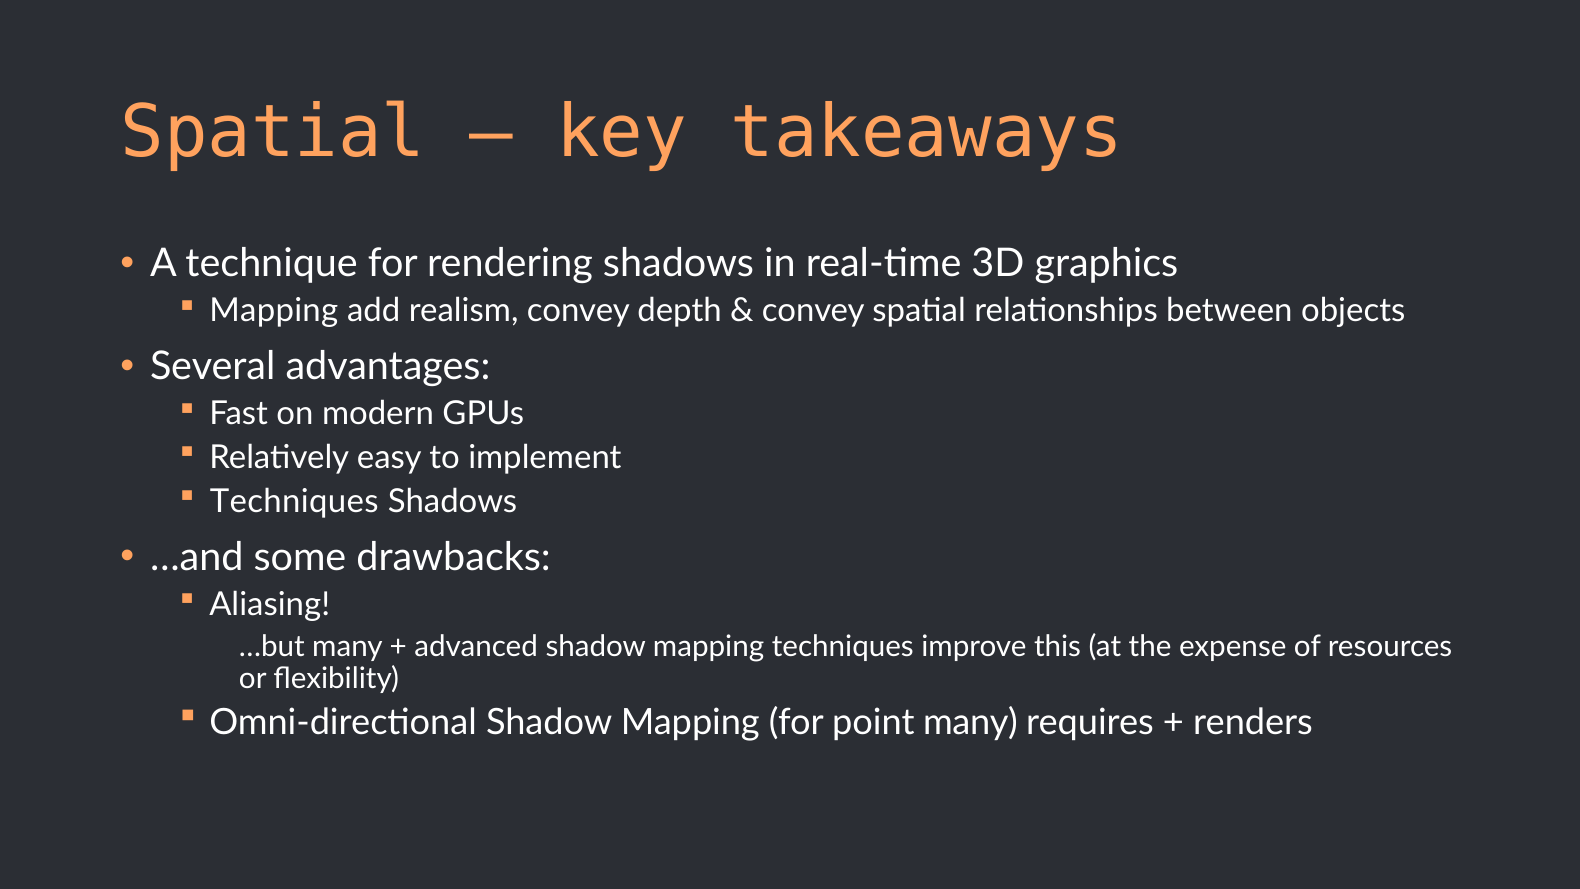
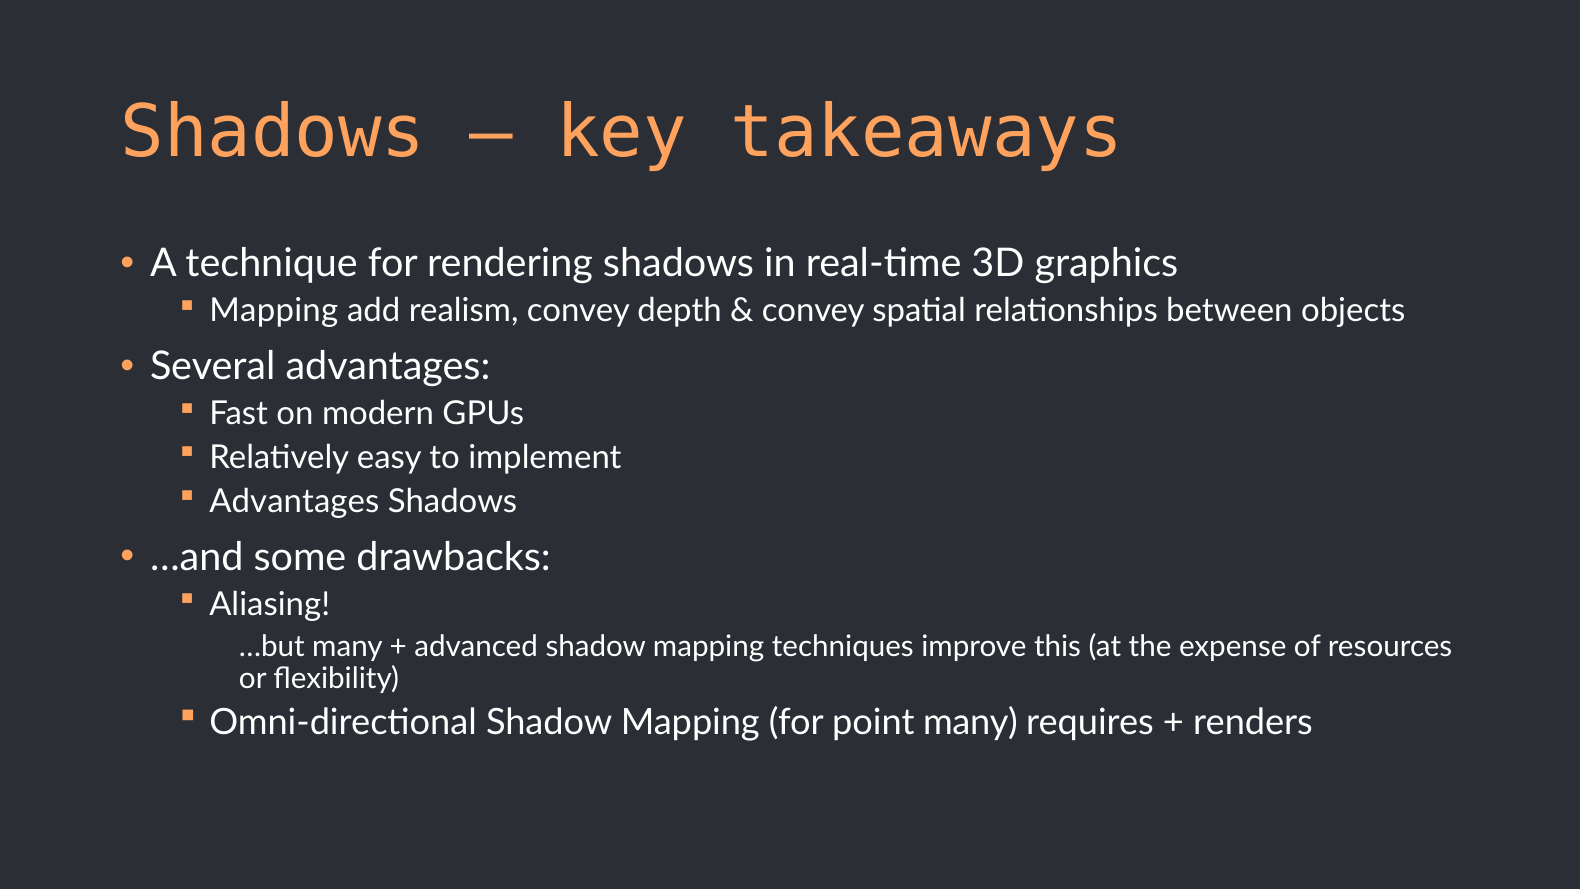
Spatial: Spatial -> Shadows (273, 133)
Techniques: Techniques -> Advantages (294, 502)
